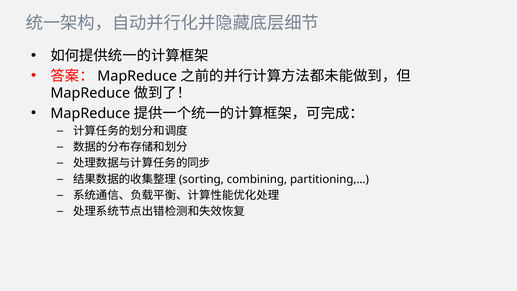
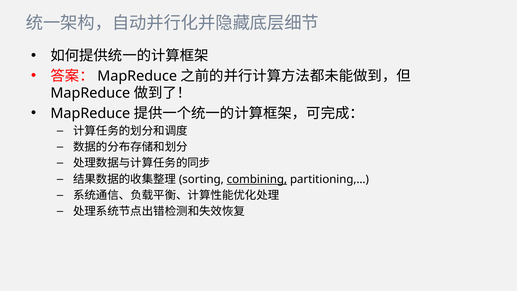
combining underline: none -> present (257, 179)
